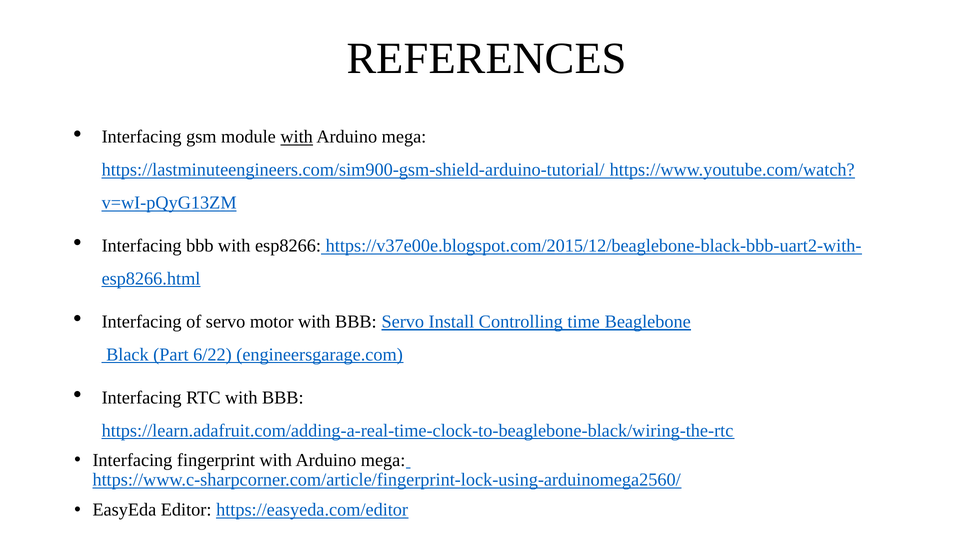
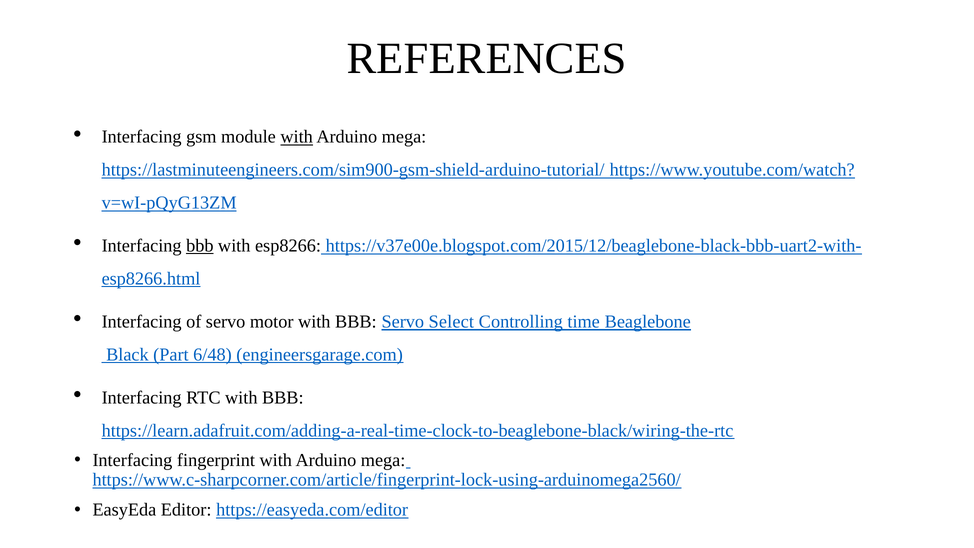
bbb underline: none -> present (200, 246)
Install: Install -> Select (451, 322)
6/22: 6/22 -> 6/48 (212, 354)
